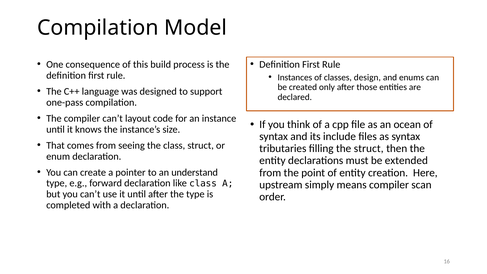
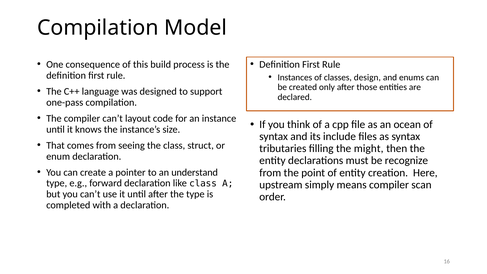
the struct: struct -> might (369, 149)
extended: extended -> recognize (406, 161)
